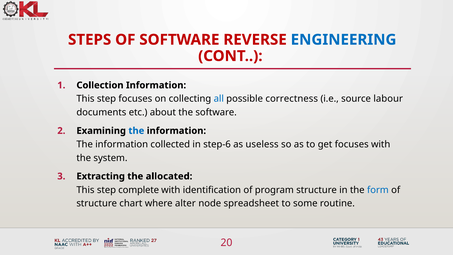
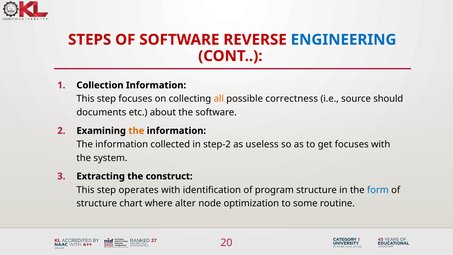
all colour: blue -> orange (219, 99)
labour: labour -> should (388, 99)
the colour: blue -> orange (136, 131)
step-6: step-6 -> step-2 (217, 144)
allocated: allocated -> construct (169, 176)
complete: complete -> operates (139, 190)
spreadsheet: spreadsheet -> optimization (251, 203)
